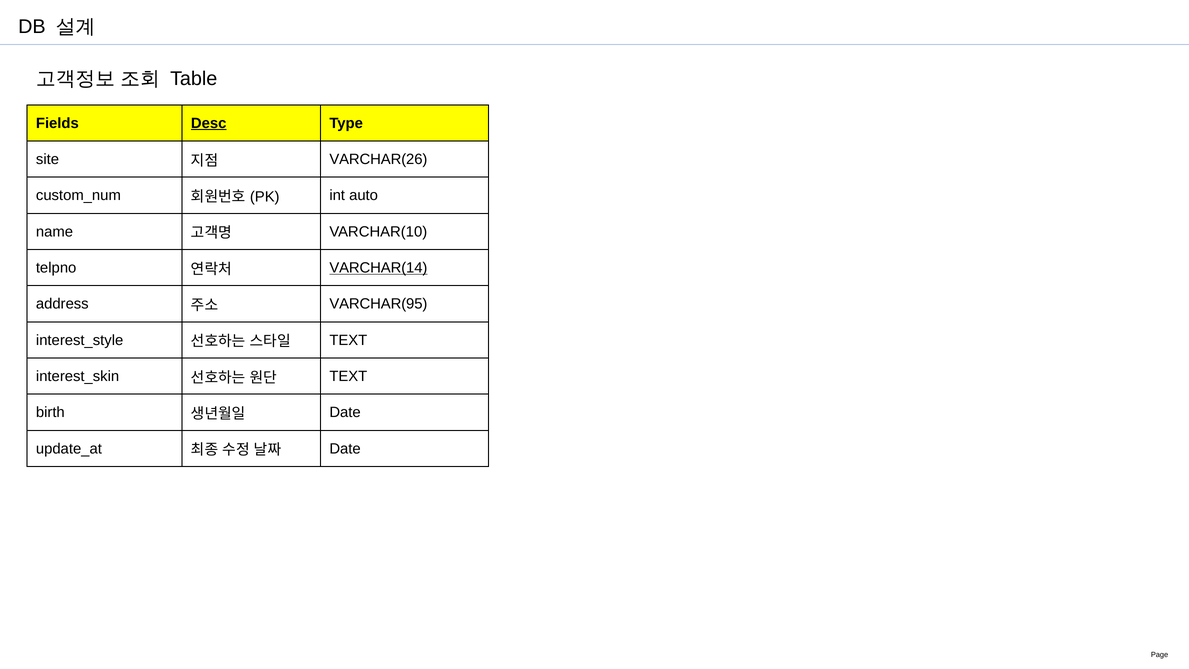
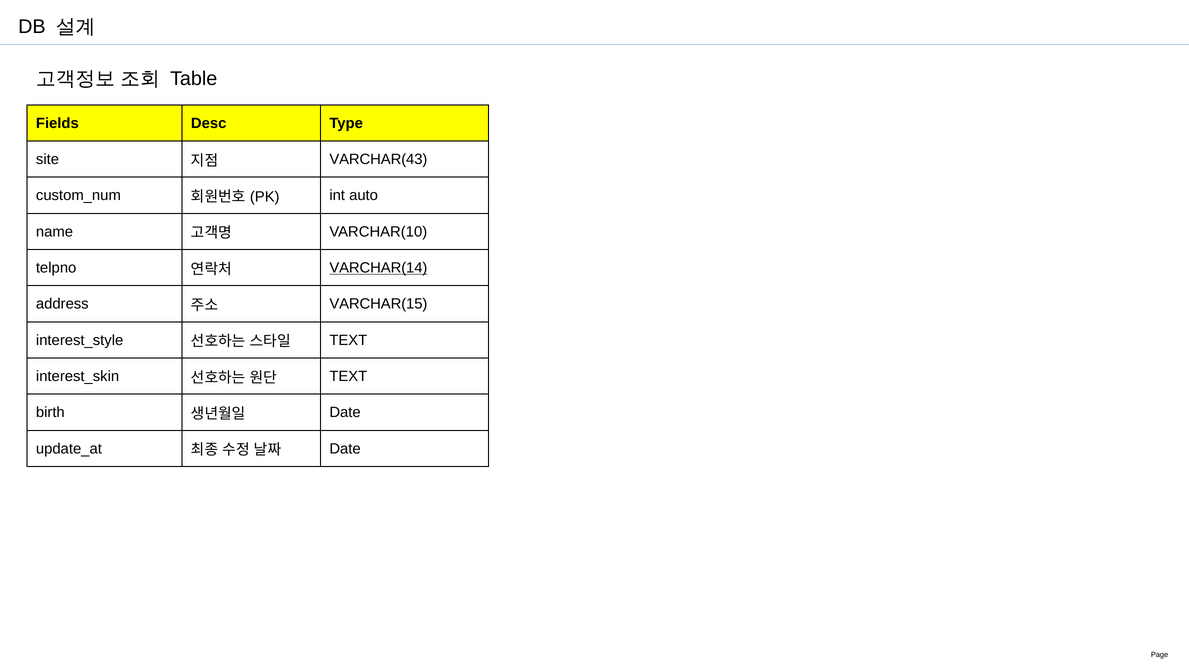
Desc underline: present -> none (209, 123)
VARCHAR(26: VARCHAR(26 -> VARCHAR(43 (378, 159)
VARCHAR(95: VARCHAR(95 -> VARCHAR(15 (378, 304)
